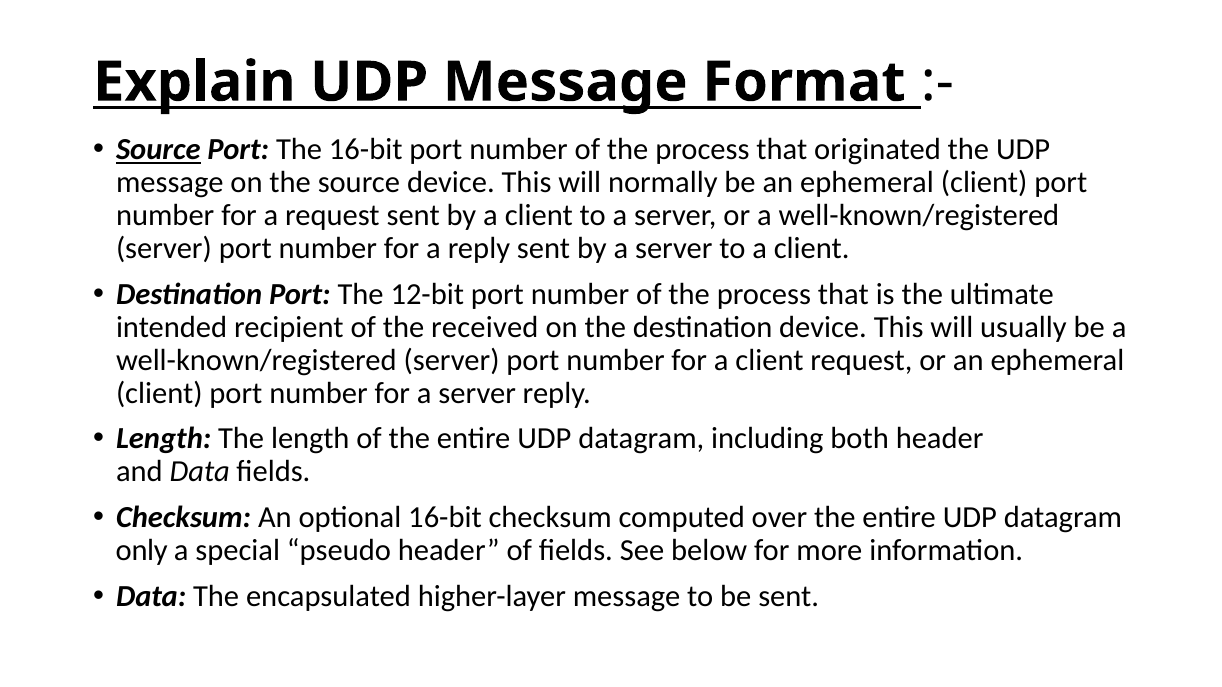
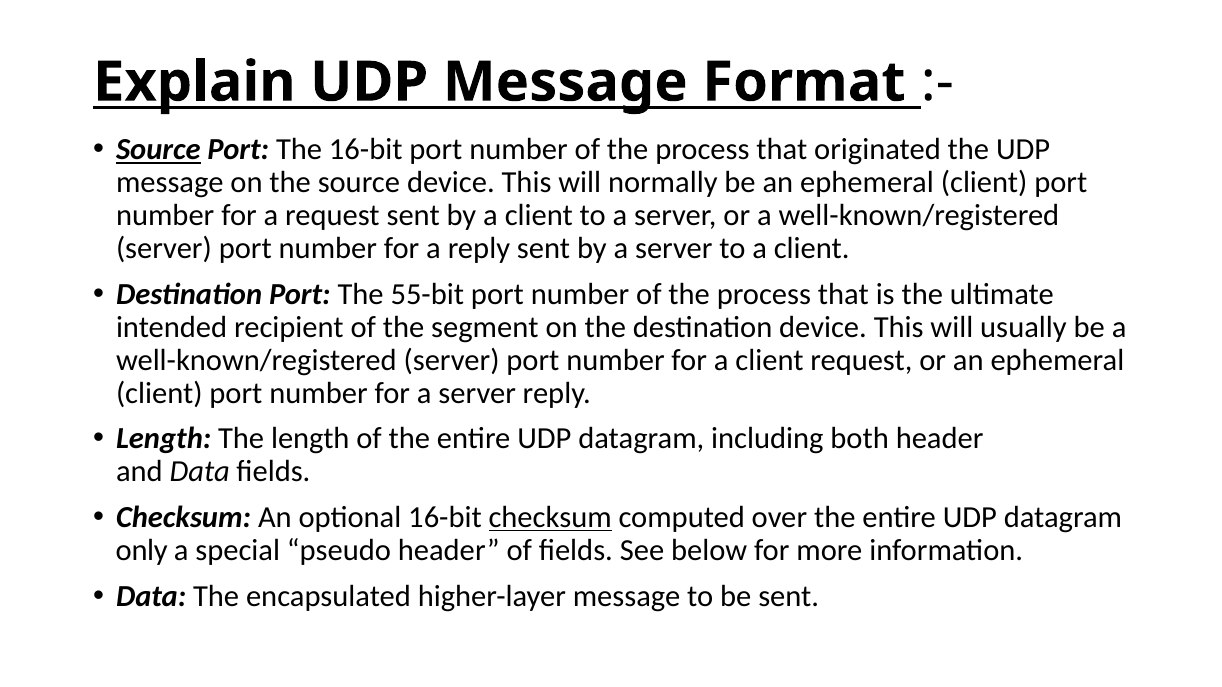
12-bit: 12-bit -> 55-bit (427, 294)
received: received -> segment (485, 327)
checksum underline: none -> present (550, 518)
